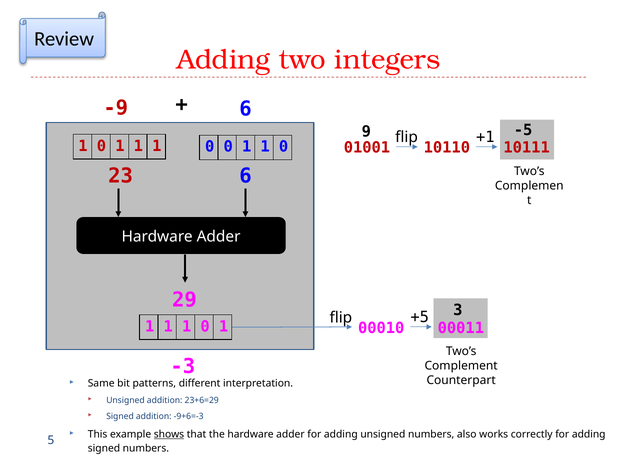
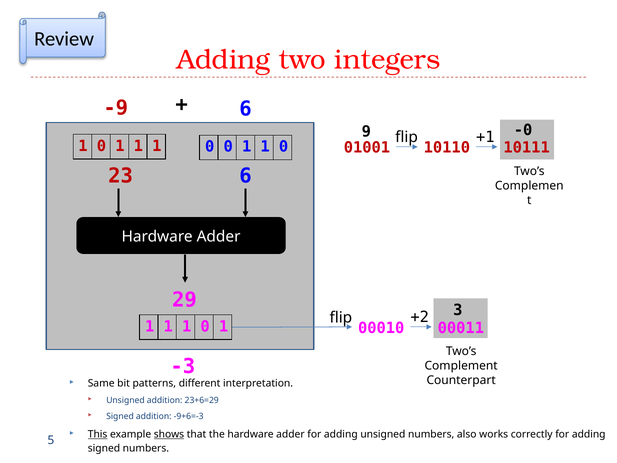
-5: -5 -> -0 (523, 130)
+5: +5 -> +2 (420, 317)
This underline: none -> present (98, 434)
